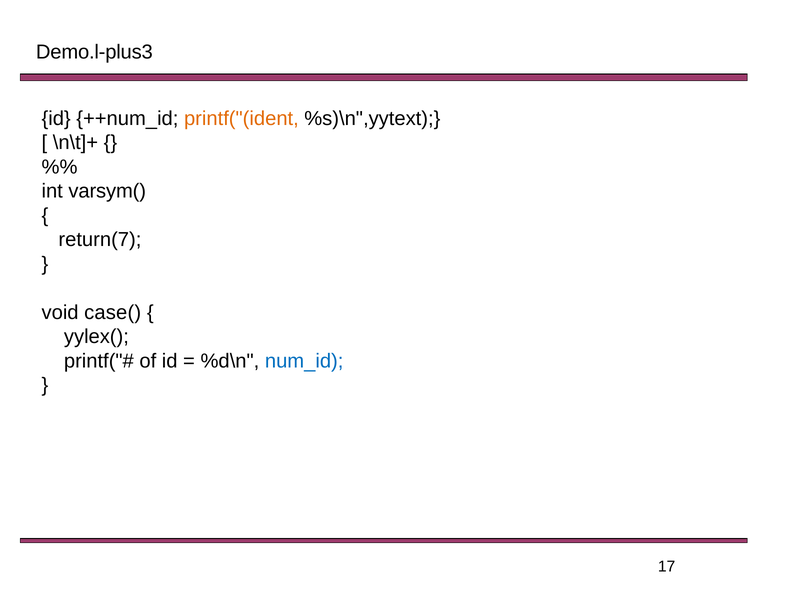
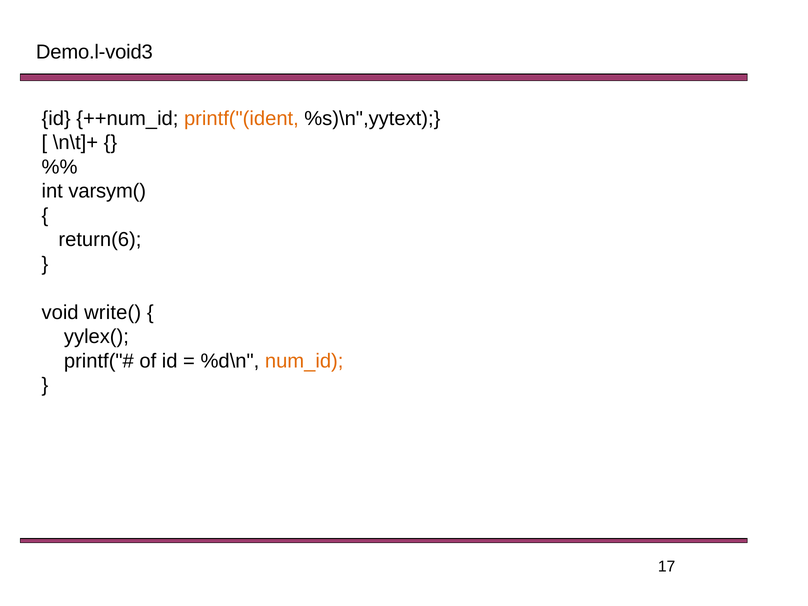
Demo.l-plus3: Demo.l-plus3 -> Demo.l-void3 (94, 52)
return(7: return(7 -> return(6 (100, 240)
case(: case( -> write( (113, 312)
num_id colour: blue -> orange (304, 361)
